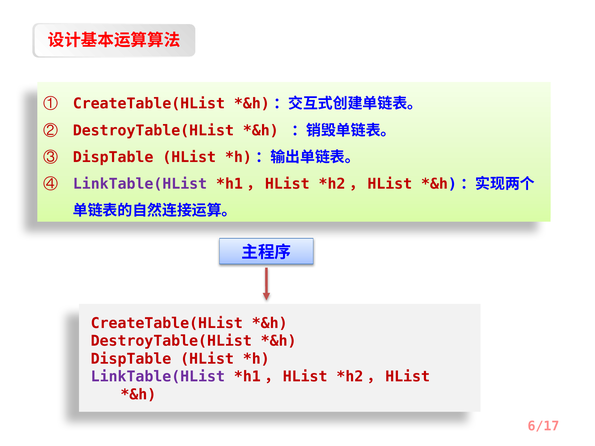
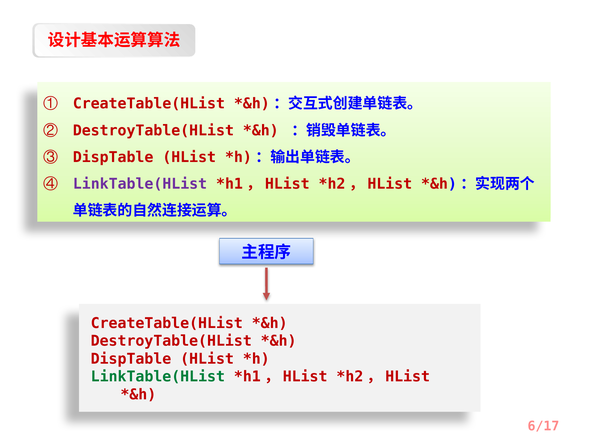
LinkTable(HList colour: purple -> green (158, 377)
